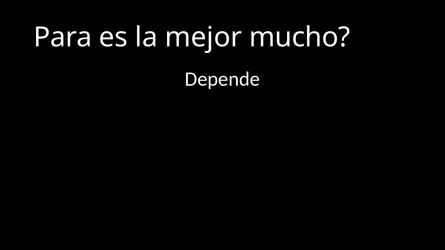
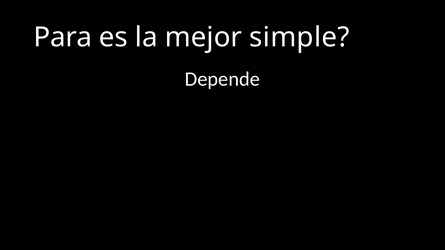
mucho: mucho -> simple (299, 37)
